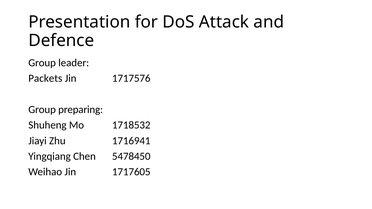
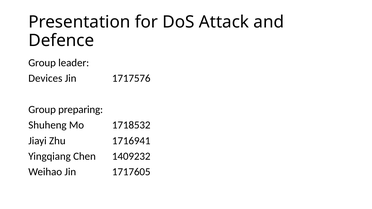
Packets: Packets -> Devices (45, 78)
5478450: 5478450 -> 1409232 (131, 156)
